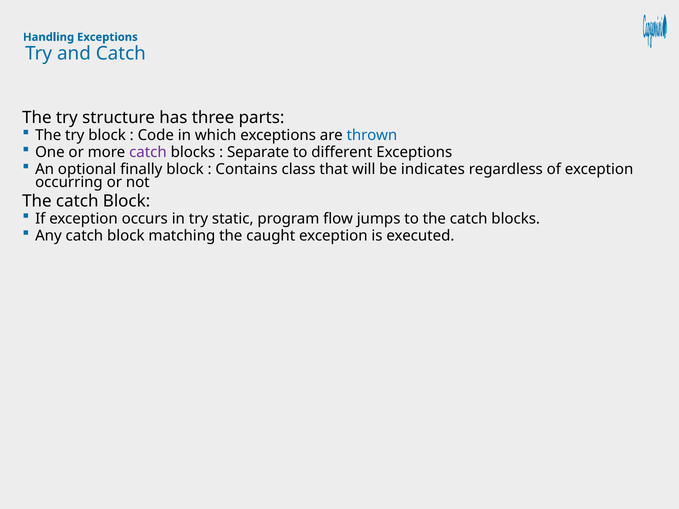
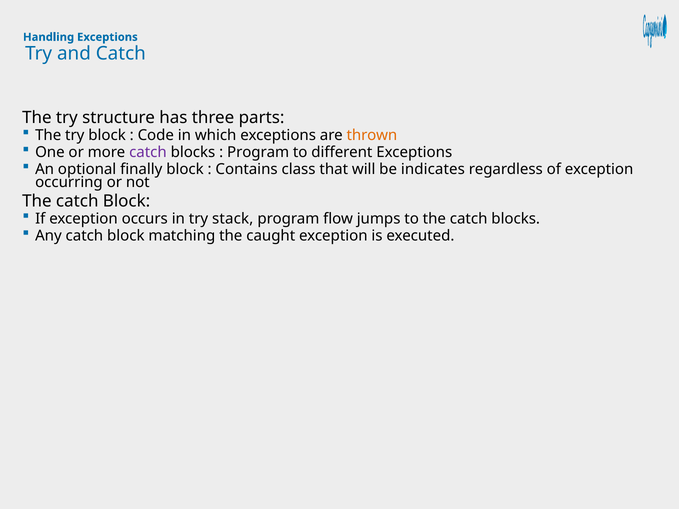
thrown colour: blue -> orange (372, 136)
Separate: Separate -> Program (258, 153)
static: static -> stack (233, 219)
